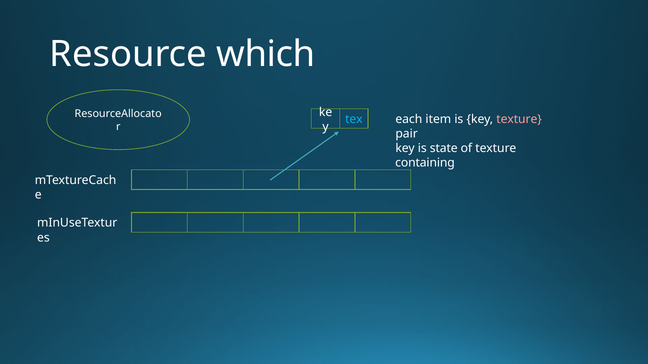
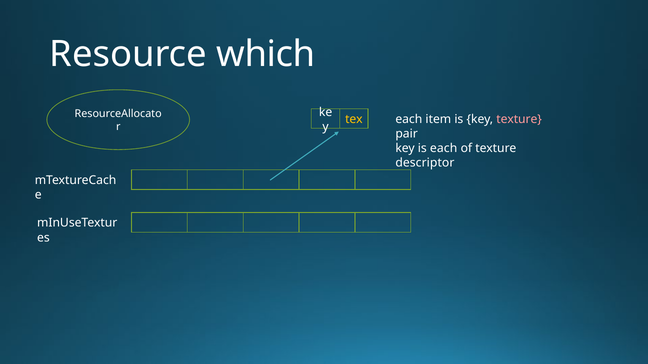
tex colour: light blue -> yellow (354, 119)
is state: state -> each (444, 149)
containing: containing -> descriptor (425, 163)
